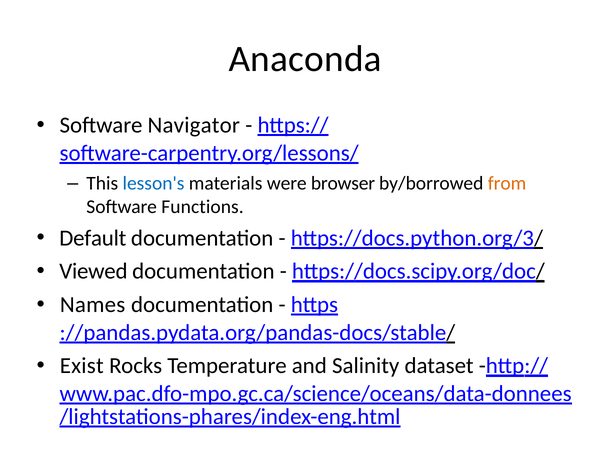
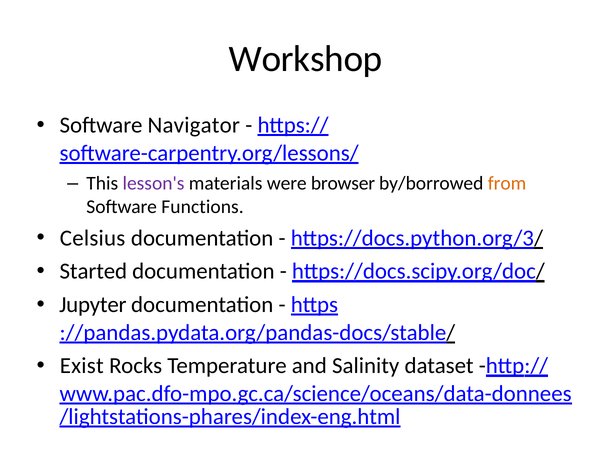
Anaconda: Anaconda -> Workshop (306, 59)
lesson's colour: blue -> purple (154, 184)
Default: Default -> Celsius (93, 238)
Viewed: Viewed -> Started (93, 271)
Names: Names -> Jupyter (93, 305)
